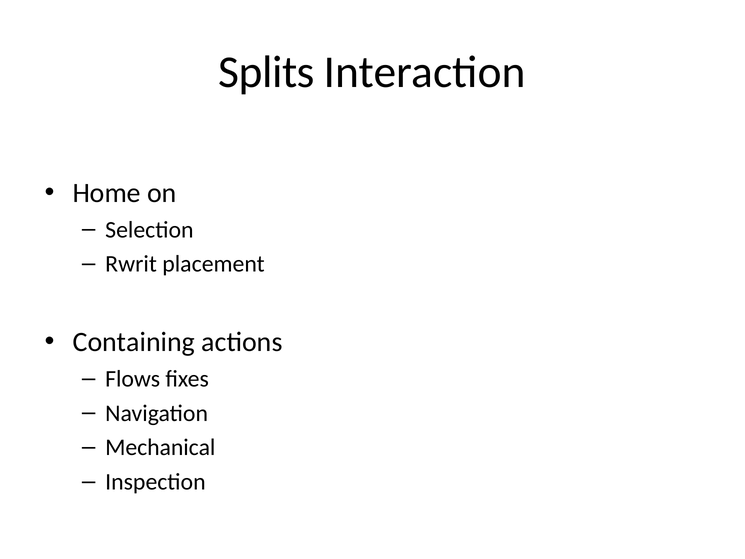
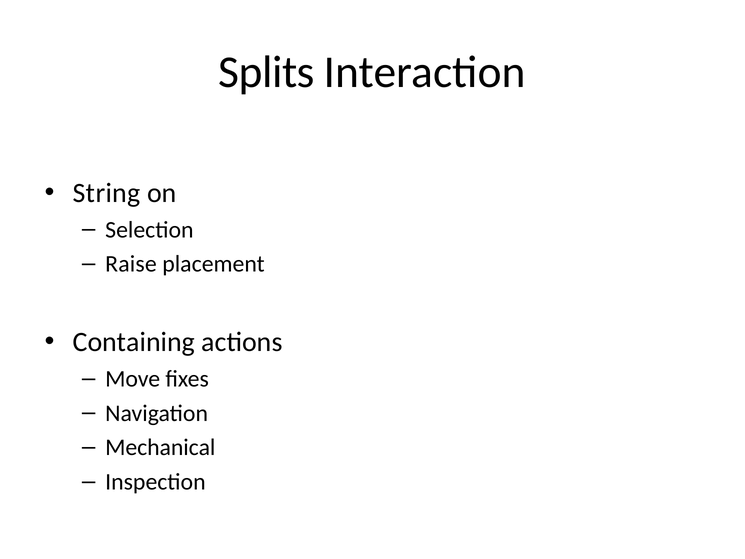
Home: Home -> String (107, 193)
Rwrit: Rwrit -> Raise (131, 264)
Flows: Flows -> Move (133, 379)
